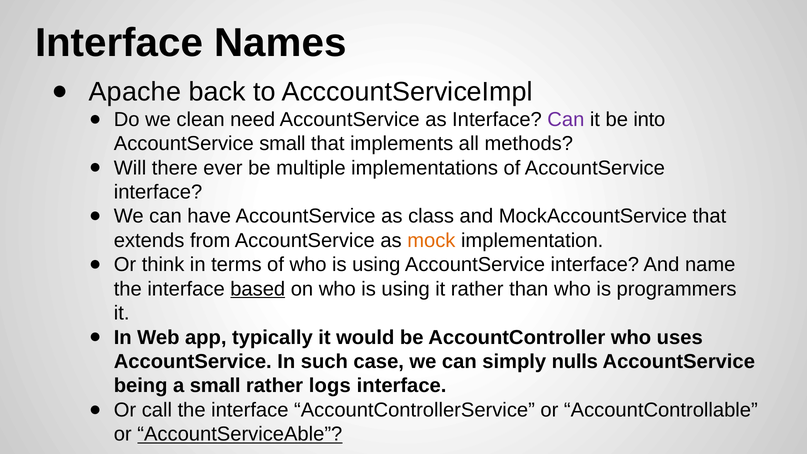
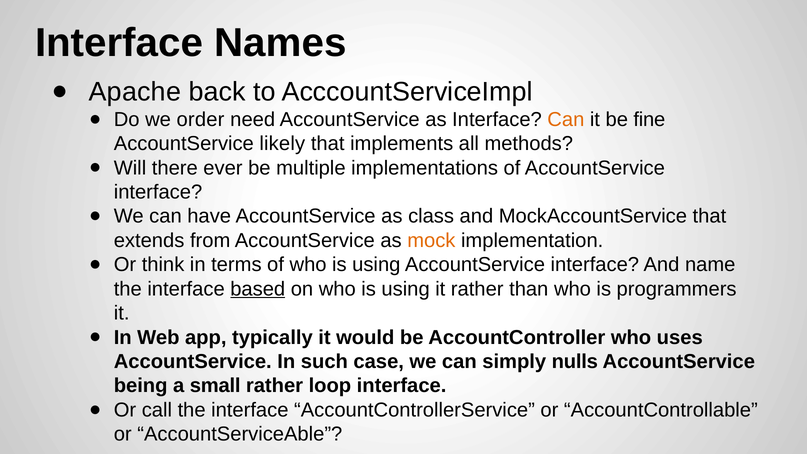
clean: clean -> order (200, 119)
Can colour: purple -> orange (566, 119)
into: into -> fine (649, 119)
AccountService small: small -> likely (282, 144)
logs: logs -> loop (330, 386)
AccountServiceAble underline: present -> none (240, 434)
